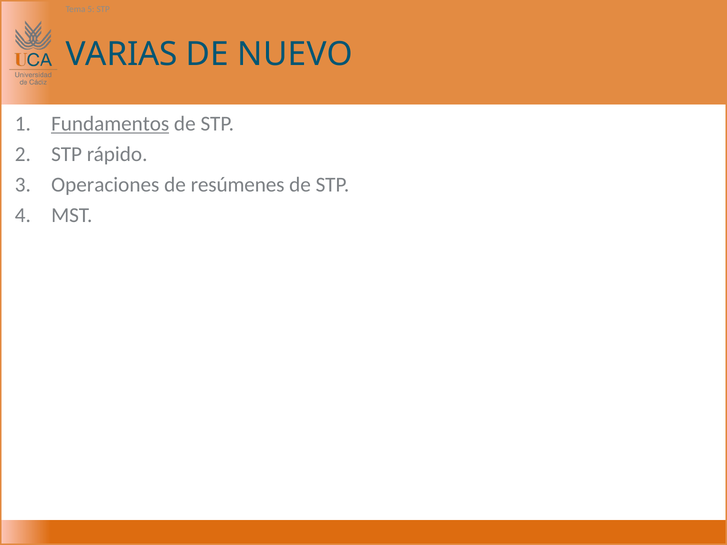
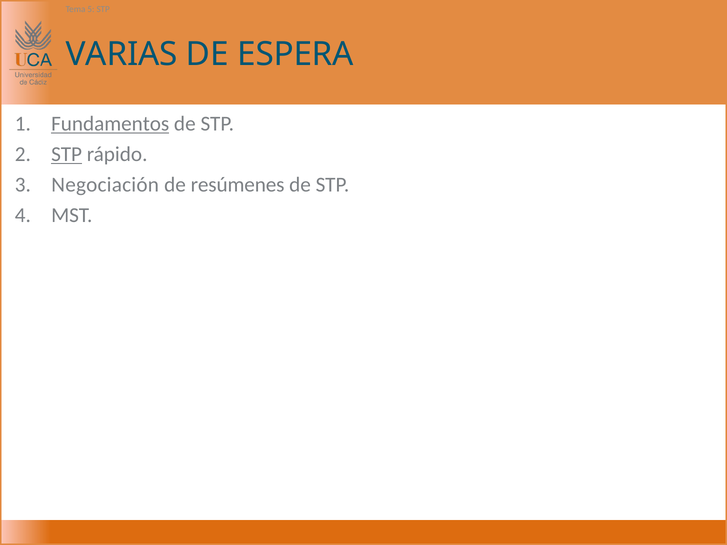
NUEVO: NUEVO -> ESPERA (295, 54)
STP underline: none -> present (67, 155)
Operaciones: Operaciones -> Negociación (105, 185)
